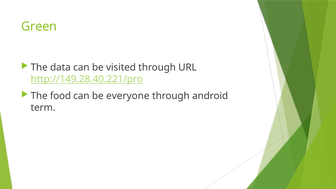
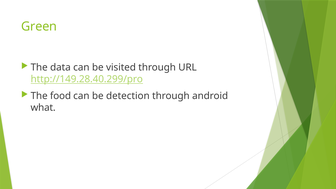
http://149.28.40.221/pro: http://149.28.40.221/pro -> http://149.28.40.299/pro (87, 79)
everyone: everyone -> detection (128, 96)
term: term -> what (43, 108)
